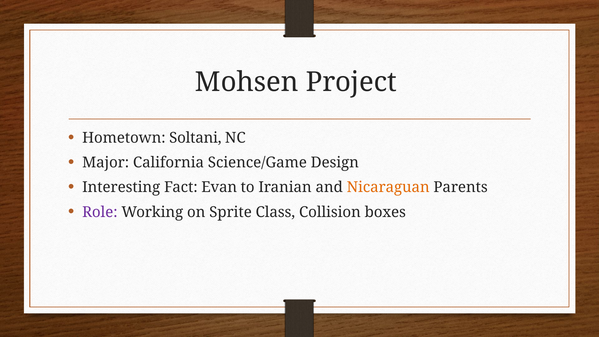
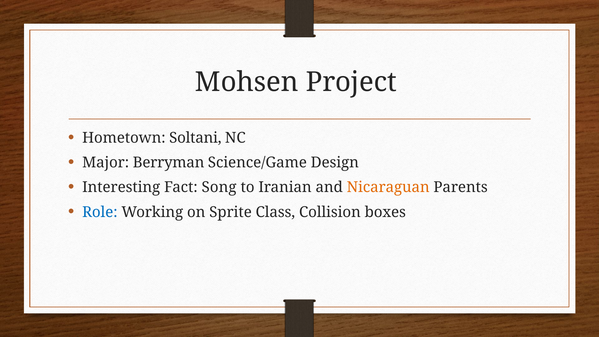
California: California -> Berryman (169, 163)
Evan: Evan -> Song (219, 187)
Role colour: purple -> blue (100, 212)
